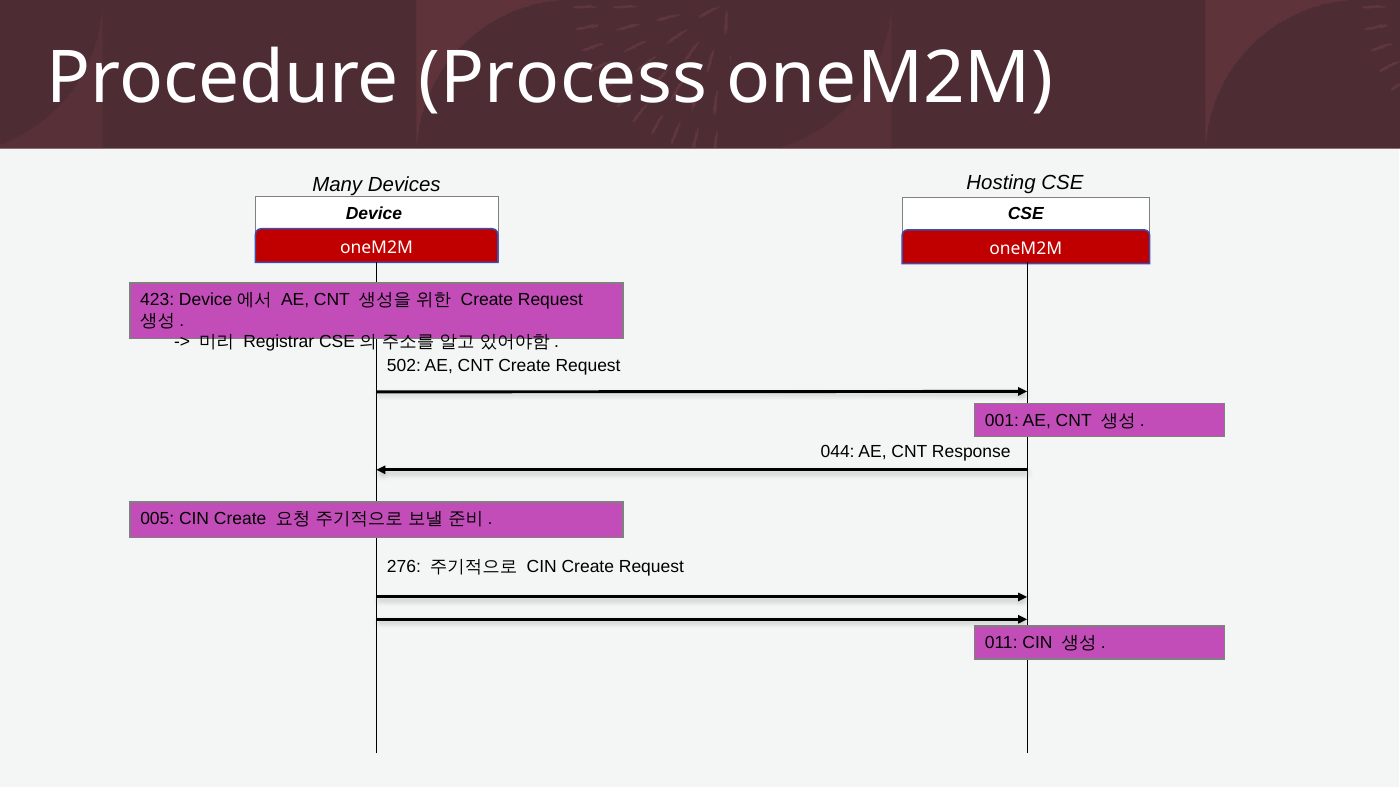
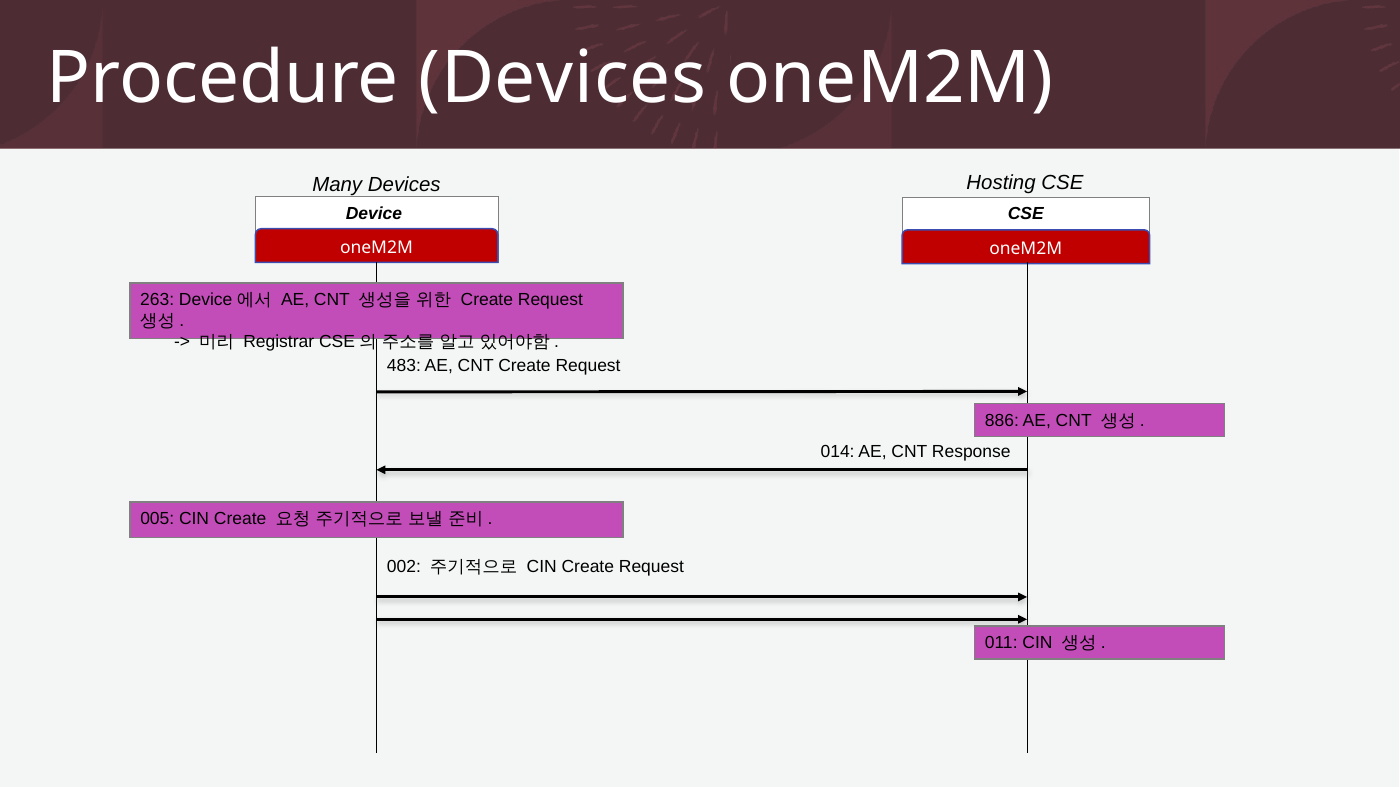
Procedure Process: Process -> Devices (563, 79)
423: 423 -> 263 (157, 300)
502: 502 -> 483 (404, 366)
001: 001 -> 886 (1002, 421)
044: 044 -> 014 (838, 452)
276: 276 -> 002 (404, 568)
